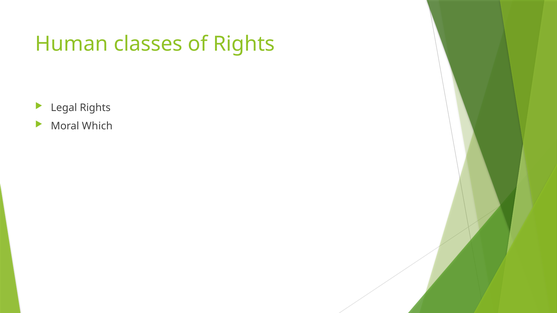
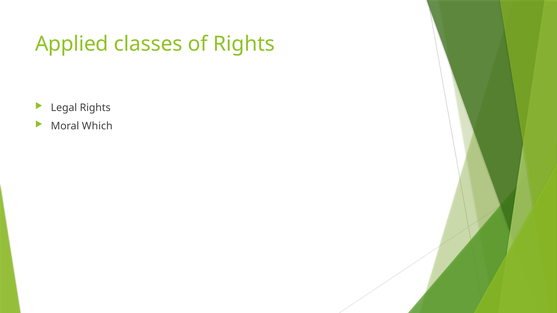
Human: Human -> Applied (72, 44)
